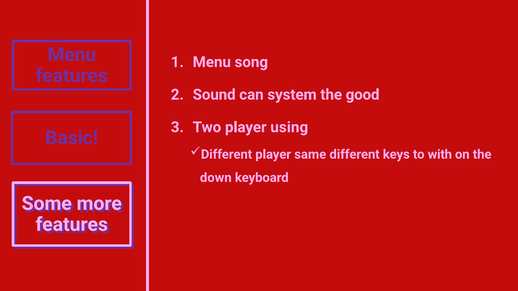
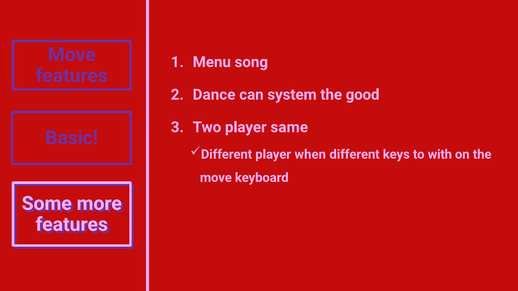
Menu: Menu -> Move (72, 55)
Sound: Sound -> Dance (214, 95)
using: using -> same (289, 127)
same: same -> when (310, 155)
down: down -> move (216, 178)
